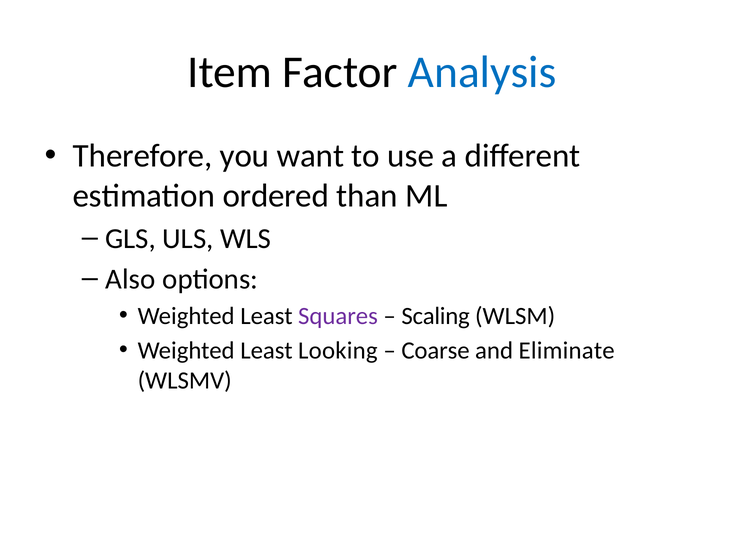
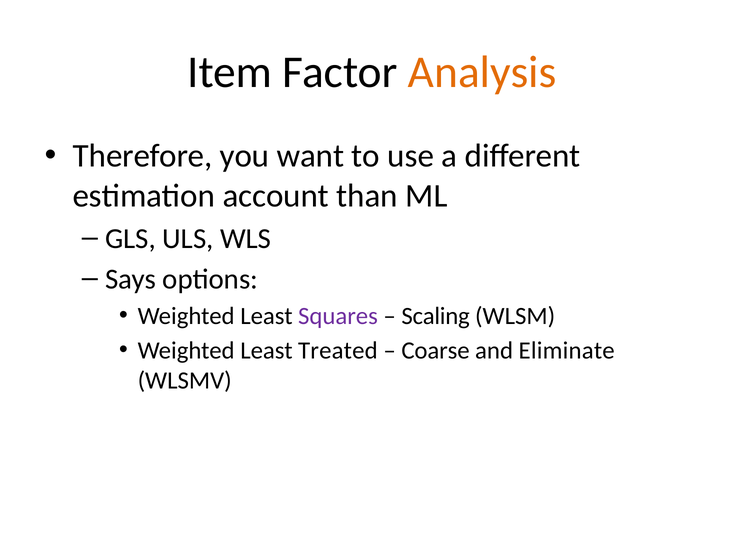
Analysis colour: blue -> orange (482, 72)
ordered: ordered -> account (276, 196)
Also: Also -> Says (131, 279)
Looking: Looking -> Treated (338, 351)
